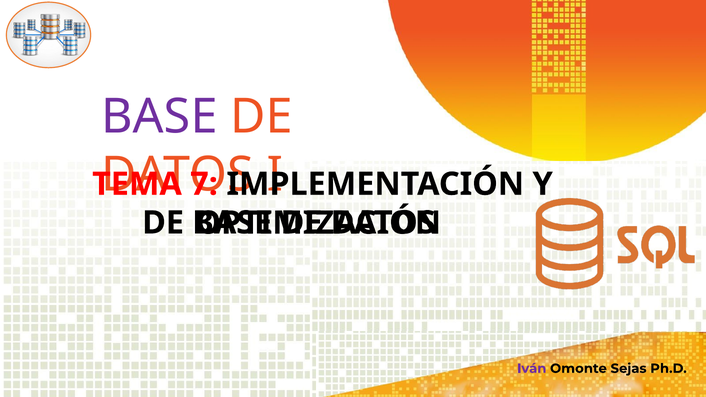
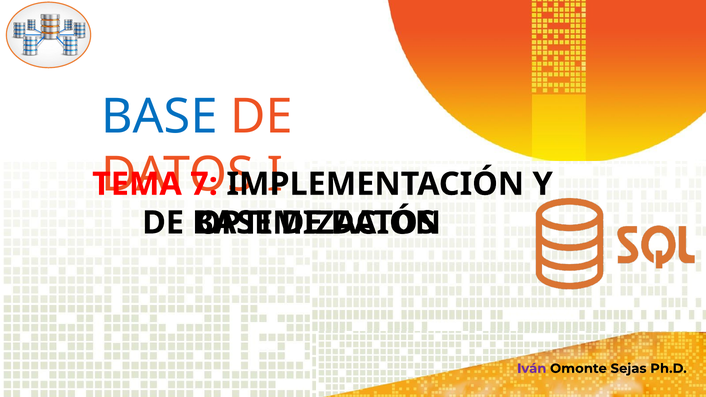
BASE colour: purple -> blue (159, 117)
